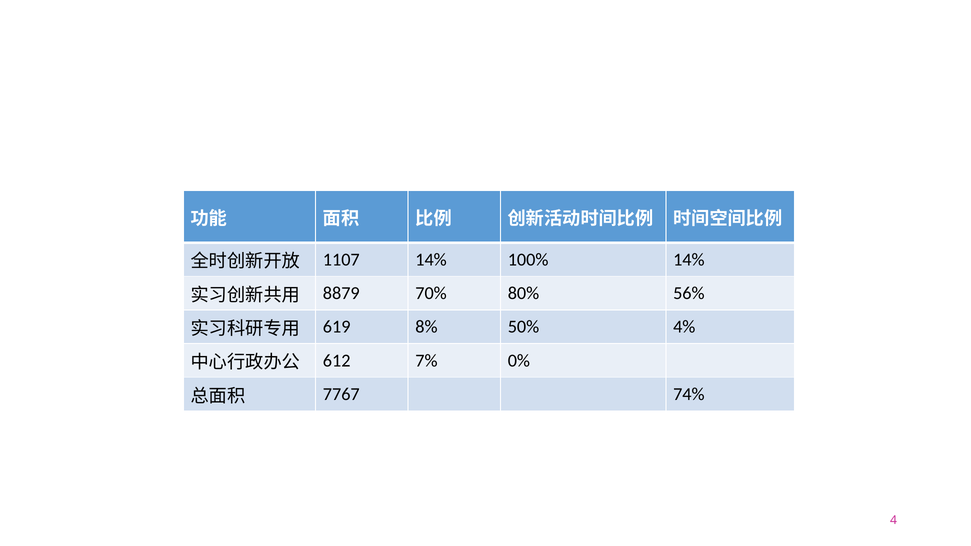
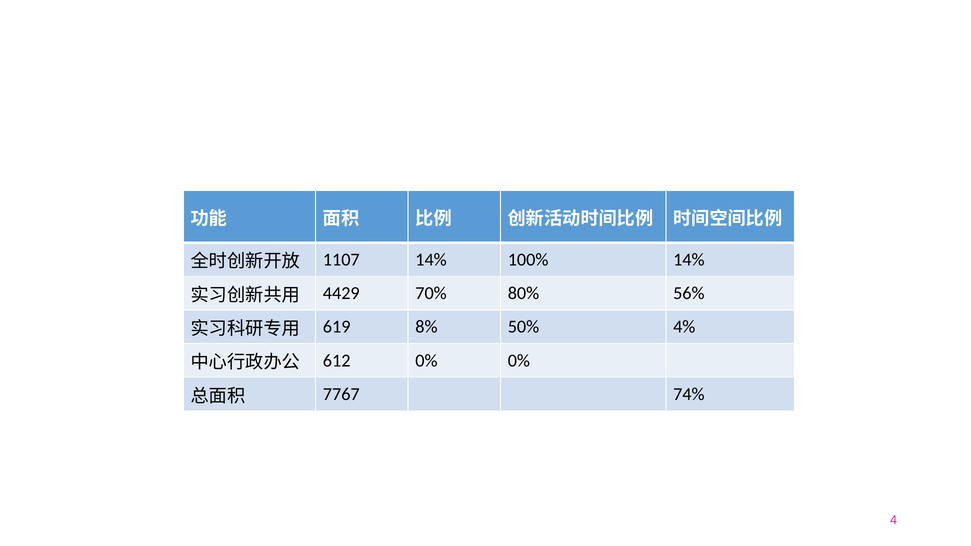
8879: 8879 -> 4429 (341, 293)
612 7%: 7% -> 0% (426, 361)
